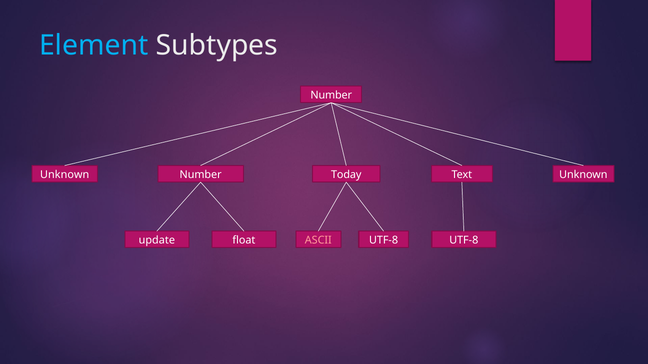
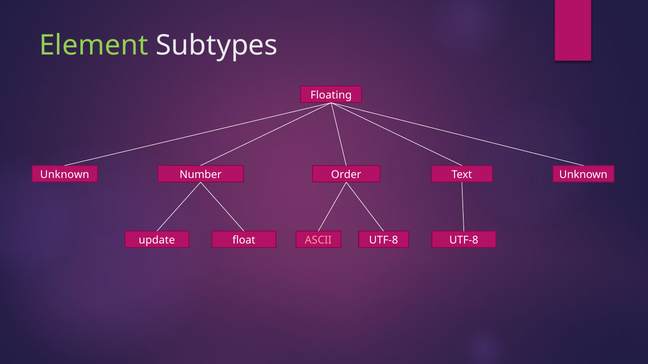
Element colour: light blue -> light green (94, 45)
Number: Number -> Floating (331, 95)
Today: Today -> Order (346, 175)
